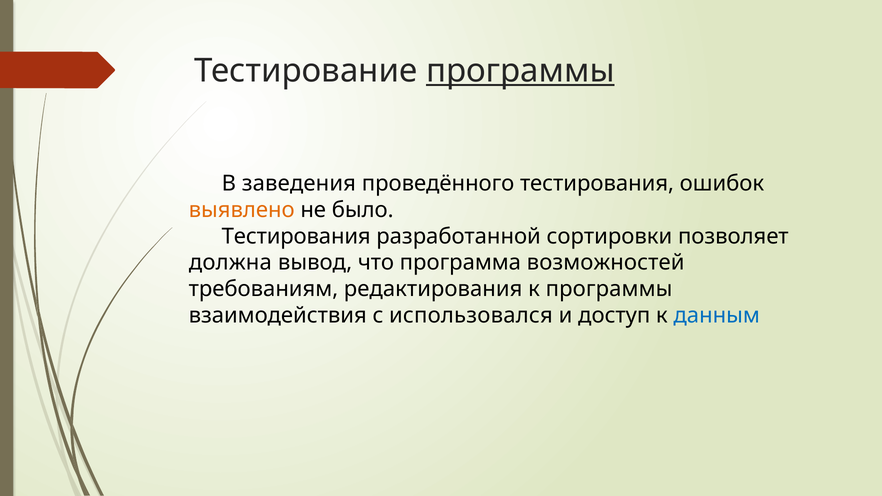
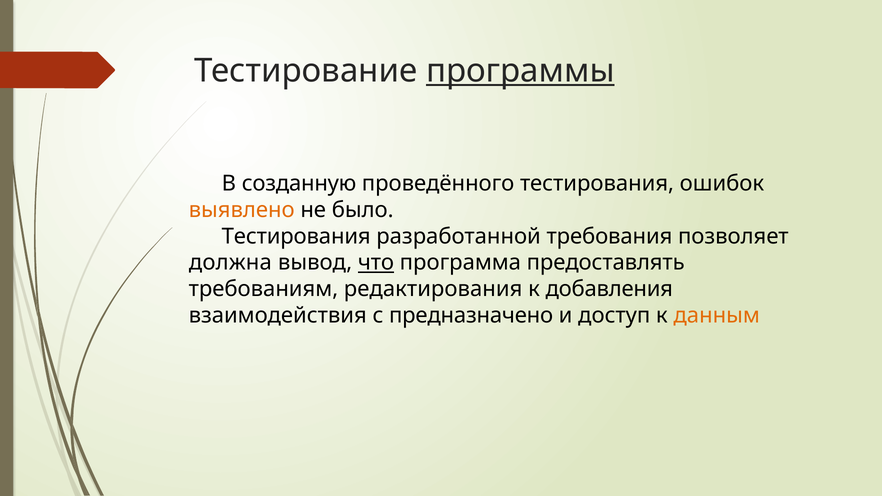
заведения: заведения -> созданную (299, 183)
сортировки: сортировки -> требования (609, 236)
что underline: none -> present (376, 263)
возможностей: возможностей -> предоставлять (606, 263)
к программы: программы -> добавления (609, 289)
использовался: использовался -> предназначено (471, 316)
данным colour: blue -> orange (717, 316)
